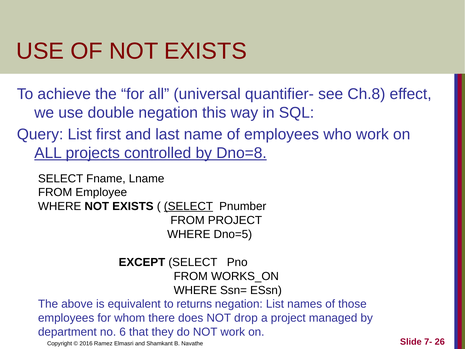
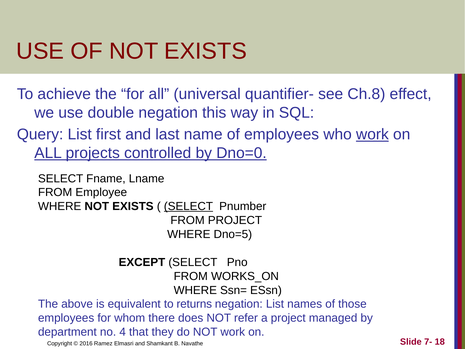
work underline: none -> present (372, 134)
Dno=8: Dno=8 -> Dno=0 (241, 153)
drop: drop -> refer (246, 318)
6: 6 -> 4 (123, 332)
26: 26 -> 18 (440, 342)
